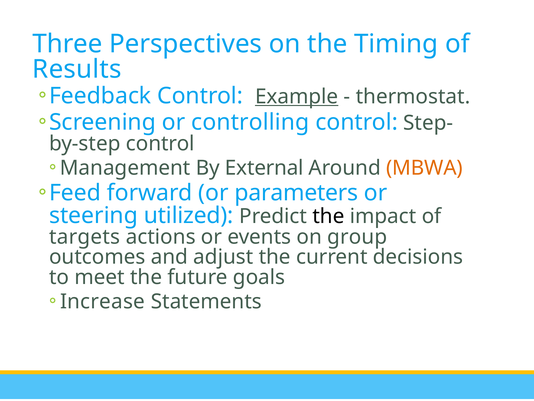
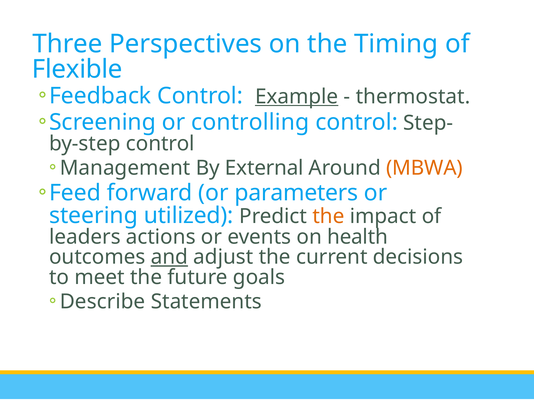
Results: Results -> Flexible (77, 69)
the colour: black -> orange (328, 216)
targets: targets -> leaders (85, 237)
group: group -> health (357, 237)
and underline: none -> present (169, 257)
Increase: Increase -> Describe (103, 301)
